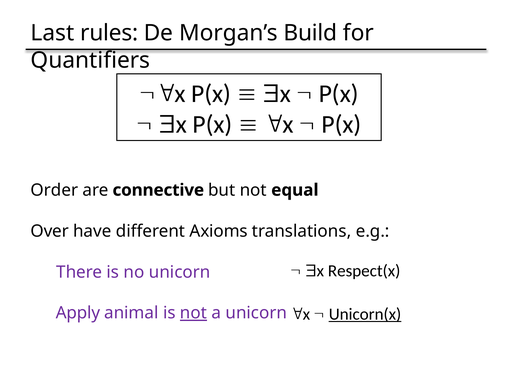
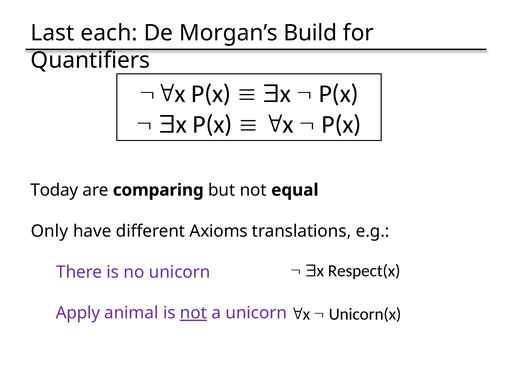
rules: rules -> each (109, 33)
Order: Order -> Today (54, 190)
connective: connective -> comparing (158, 190)
Over: Over -> Only (50, 231)
Unicorn(x underline: present -> none (365, 314)
